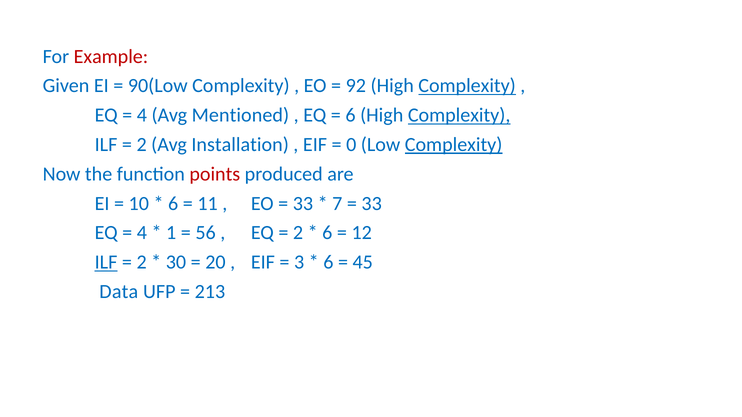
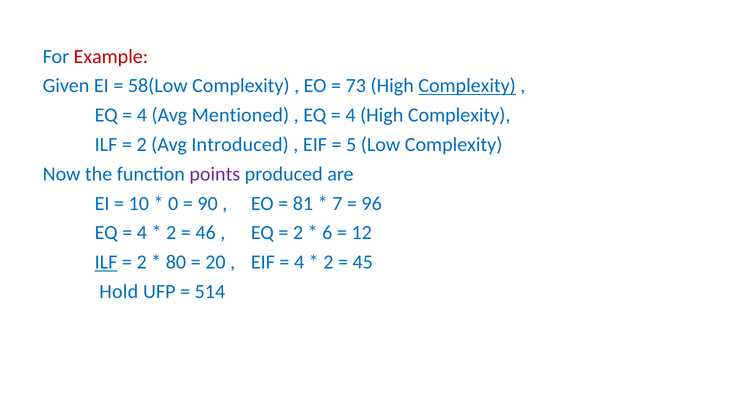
90(Low: 90(Low -> 58(Low (158, 86)
92: 92 -> 73 (356, 86)
6: 6 -> 4 (350, 115)
Complexity underline: present -> none (459, 115)
Installation: Installation -> Introduced (240, 145)
0: 0 -> 5 (351, 145)
Complexity underline: present -> none (454, 145)
points colour: red -> purple (215, 174)
6: 6 -> 0 (173, 204)
11: 11 -> 90 (208, 204)
33: 33 -> 81 (303, 204)
33: 33 -> 96 (372, 204)
1: 1 -> 2 (171, 233)
56: 56 -> 46 (206, 233)
30: 30 -> 80 (176, 262)
3: 3 -> 4 (299, 262)
6: 6 -> 2 (328, 262)
Data: Data -> Hold (119, 292)
213: 213 -> 514 (210, 292)
